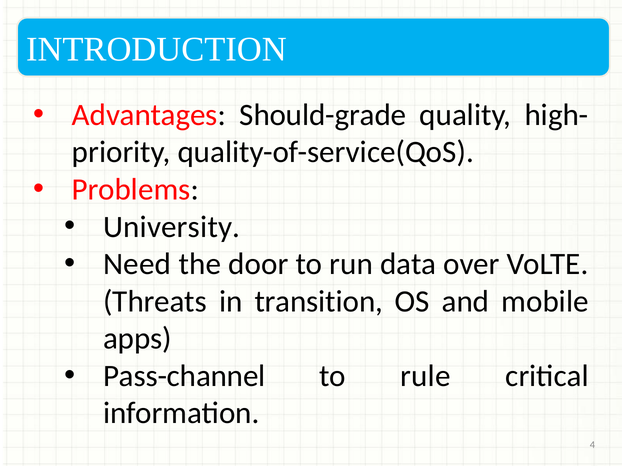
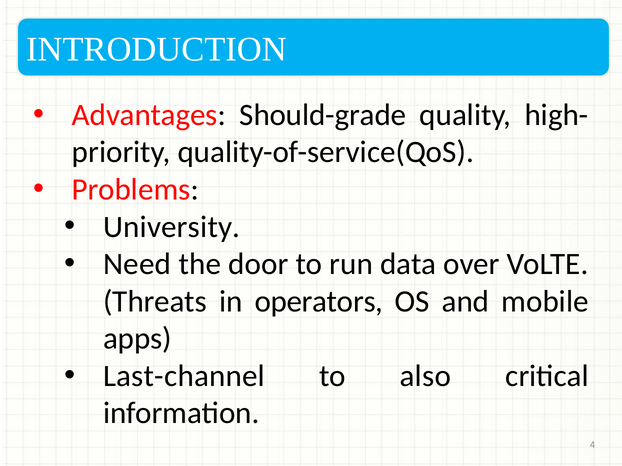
transition: transition -> operators (319, 302)
Pass-channel: Pass-channel -> Last-channel (184, 376)
rule: rule -> also (425, 376)
